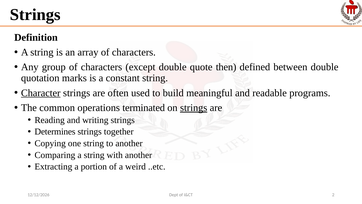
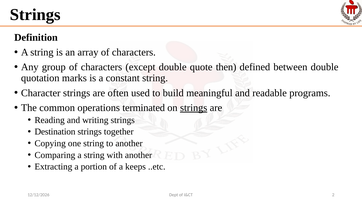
Character underline: present -> none (41, 93)
Determines: Determines -> Destination (55, 131)
weird: weird -> keeps (136, 166)
